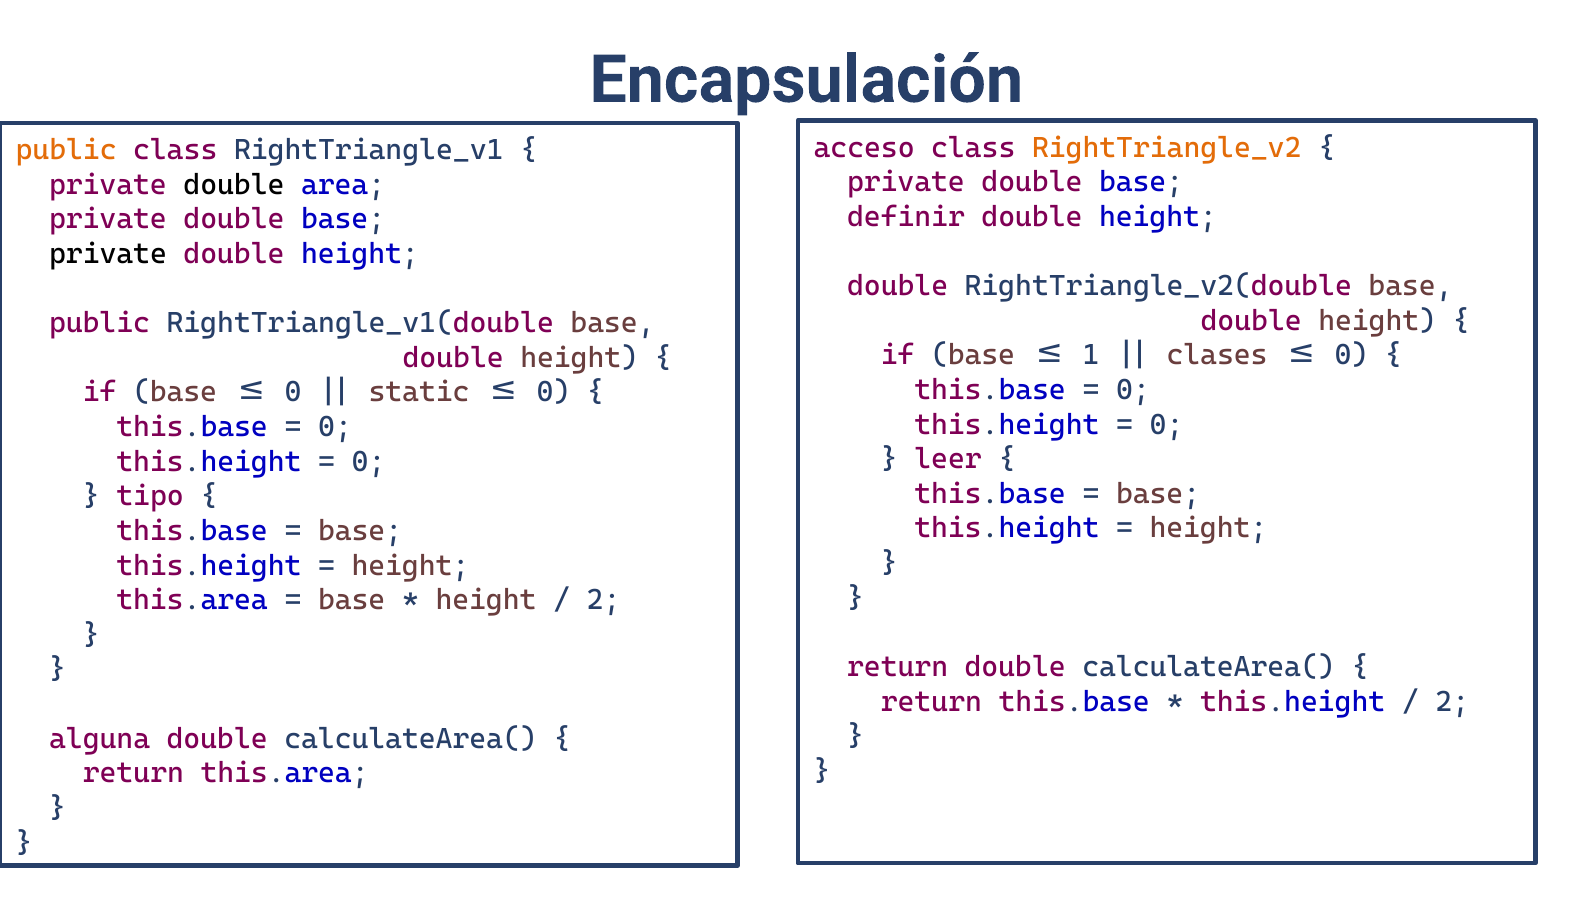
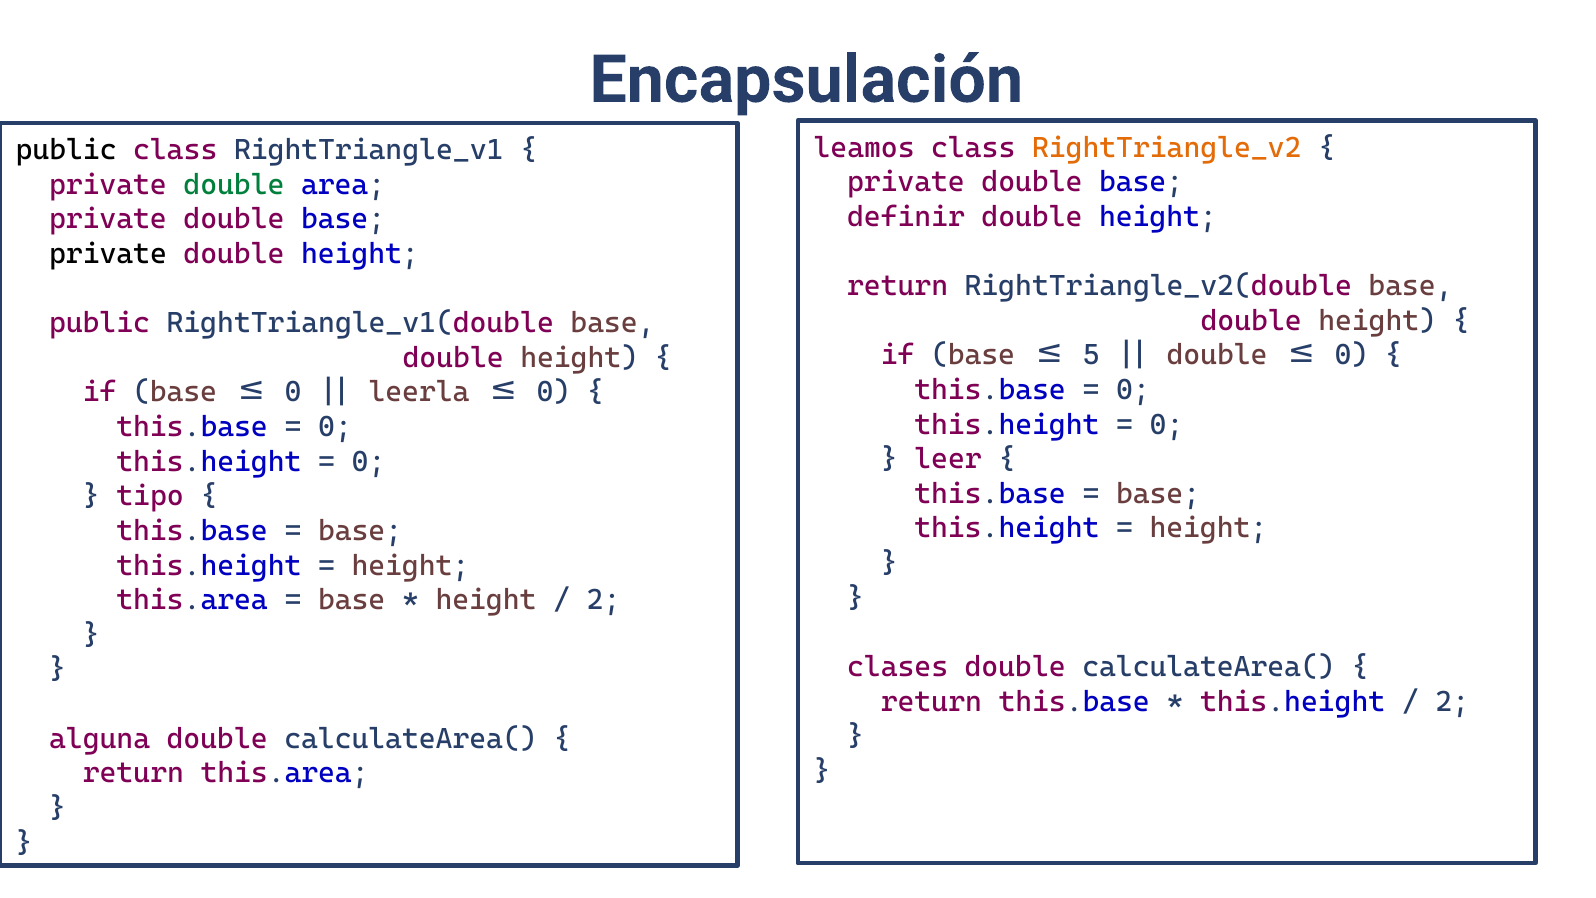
acceso: acceso -> leamos (864, 148)
public colour: orange -> black (66, 150)
double colour: black -> green (234, 185)
double: double -> return (898, 286)
1: 1 -> 5 (1091, 355)
clases: clases -> double (1217, 355)
static: static -> leerla (419, 392)
return: return -> clases (898, 667)
